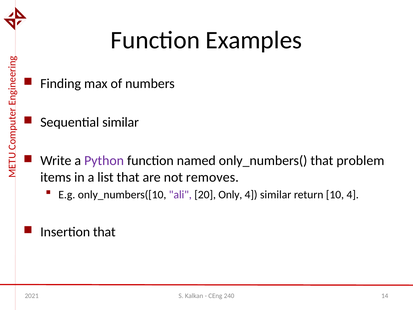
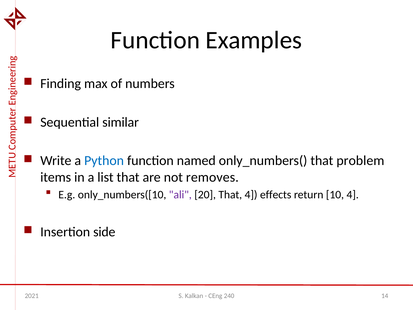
Python colour: purple -> blue (104, 161)
20 Only: Only -> That (230, 194)
4 similar: similar -> effects (276, 194)
Insertion that: that -> side (104, 232)
